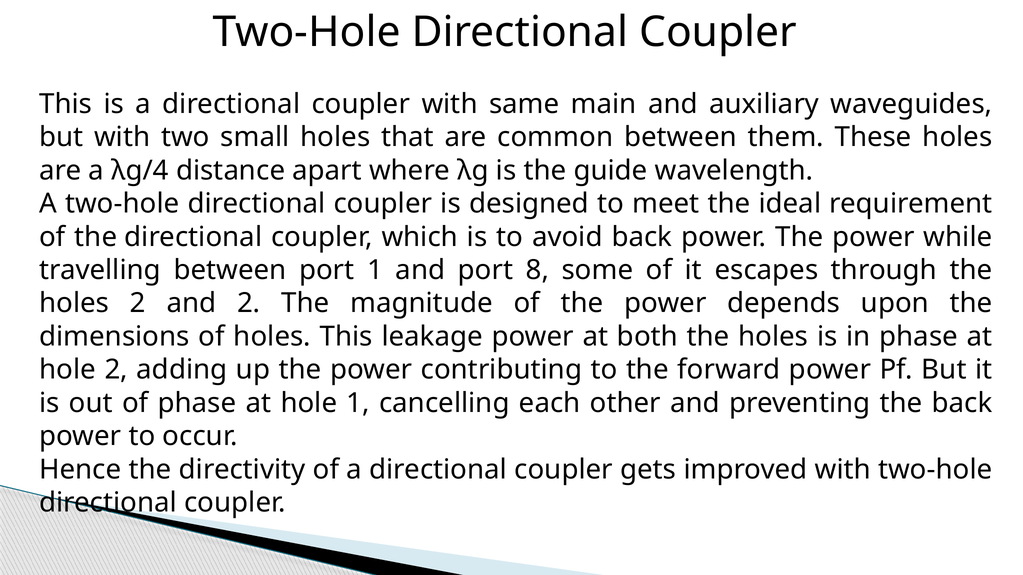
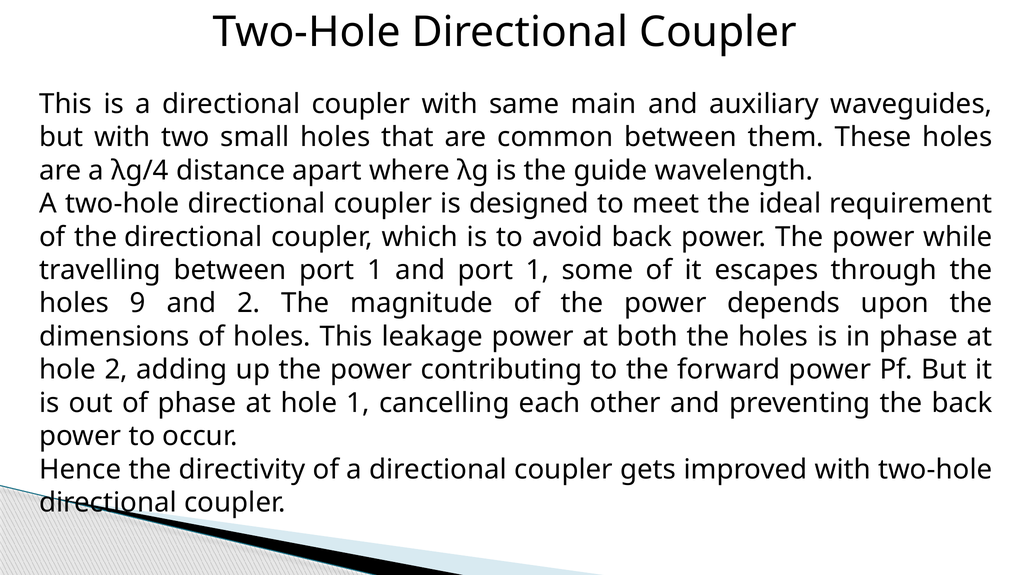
and port 8: 8 -> 1 (537, 270)
holes 2: 2 -> 9 (138, 304)
